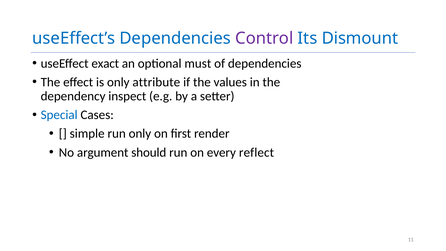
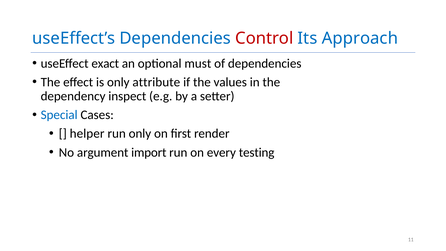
Control colour: purple -> red (264, 38)
Dismount: Dismount -> Approach (360, 38)
simple: simple -> helper (87, 134)
should: should -> import (149, 152)
reflect: reflect -> testing (257, 152)
